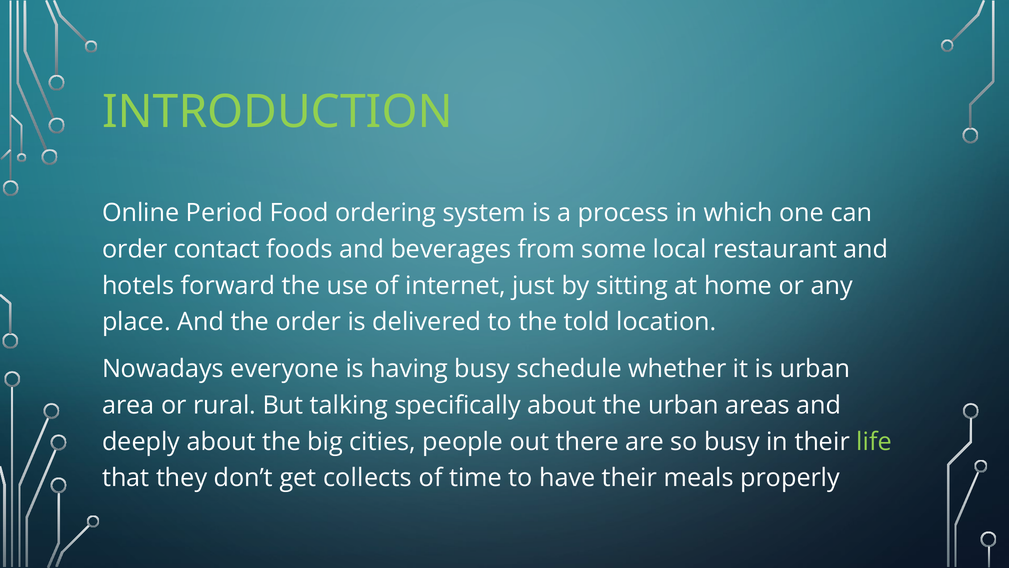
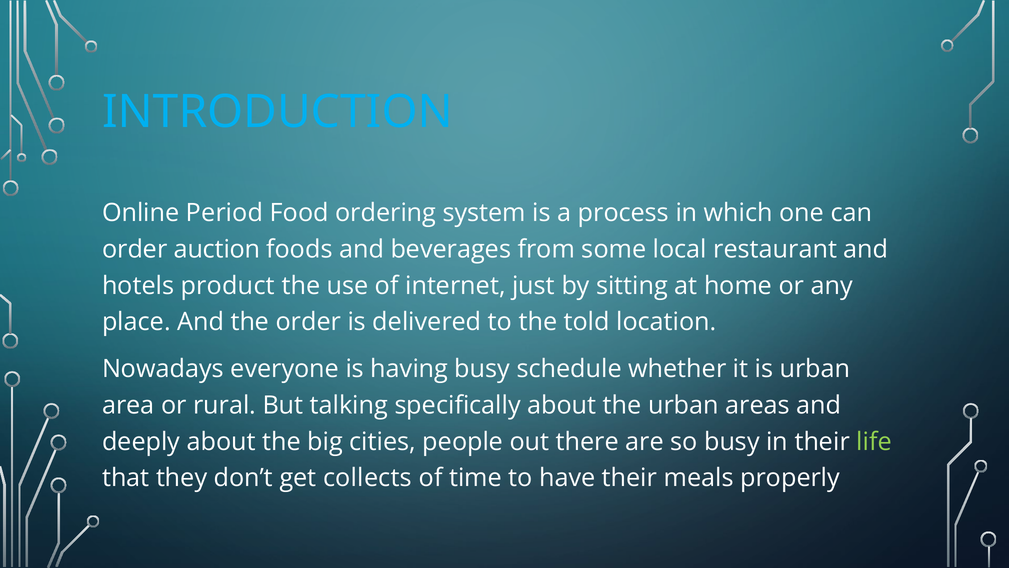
INTRODUCTION colour: light green -> light blue (277, 112)
contact: contact -> auction (217, 249)
forward: forward -> product (228, 286)
